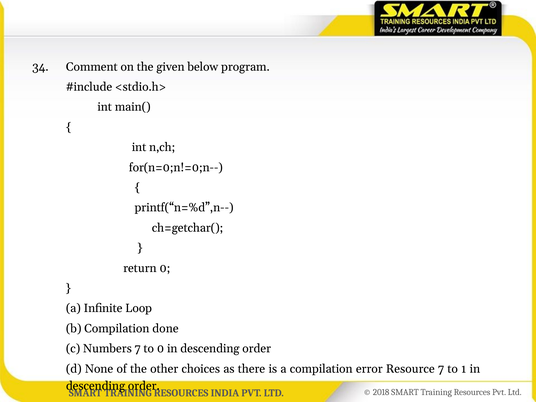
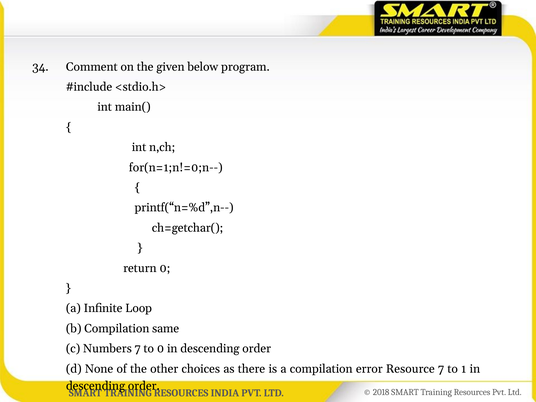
for(n=0;n!=0;n--: for(n=0;n!=0;n-- -> for(n=1;n!=0;n-- (176, 167)
done: done -> same (166, 328)
